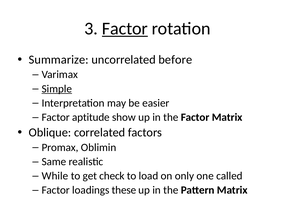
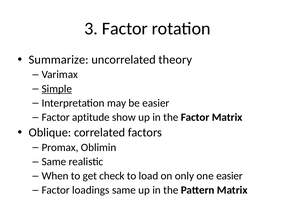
Factor underline: present -> none (125, 29)
before: before -> theory (175, 60)
While: While -> When (55, 176)
one called: called -> easier (229, 176)
loadings these: these -> same (124, 190)
